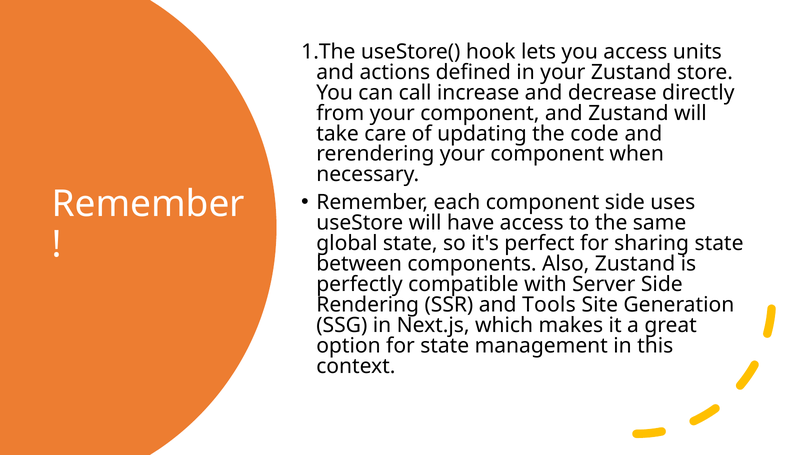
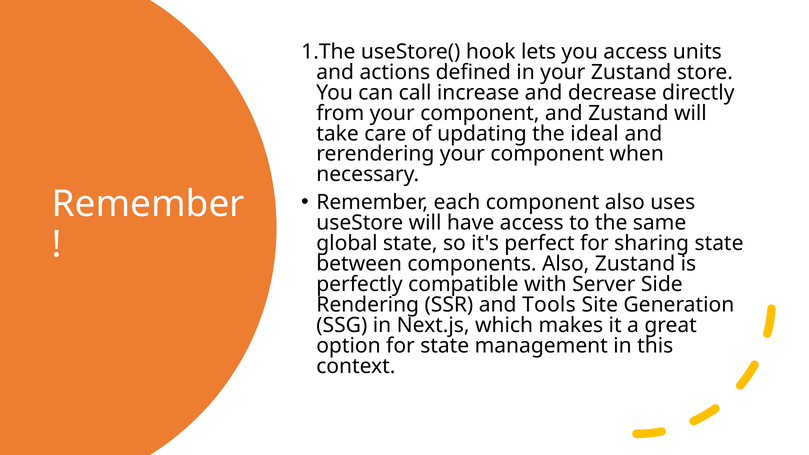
code: code -> ideal (595, 134)
component side: side -> also (625, 203)
